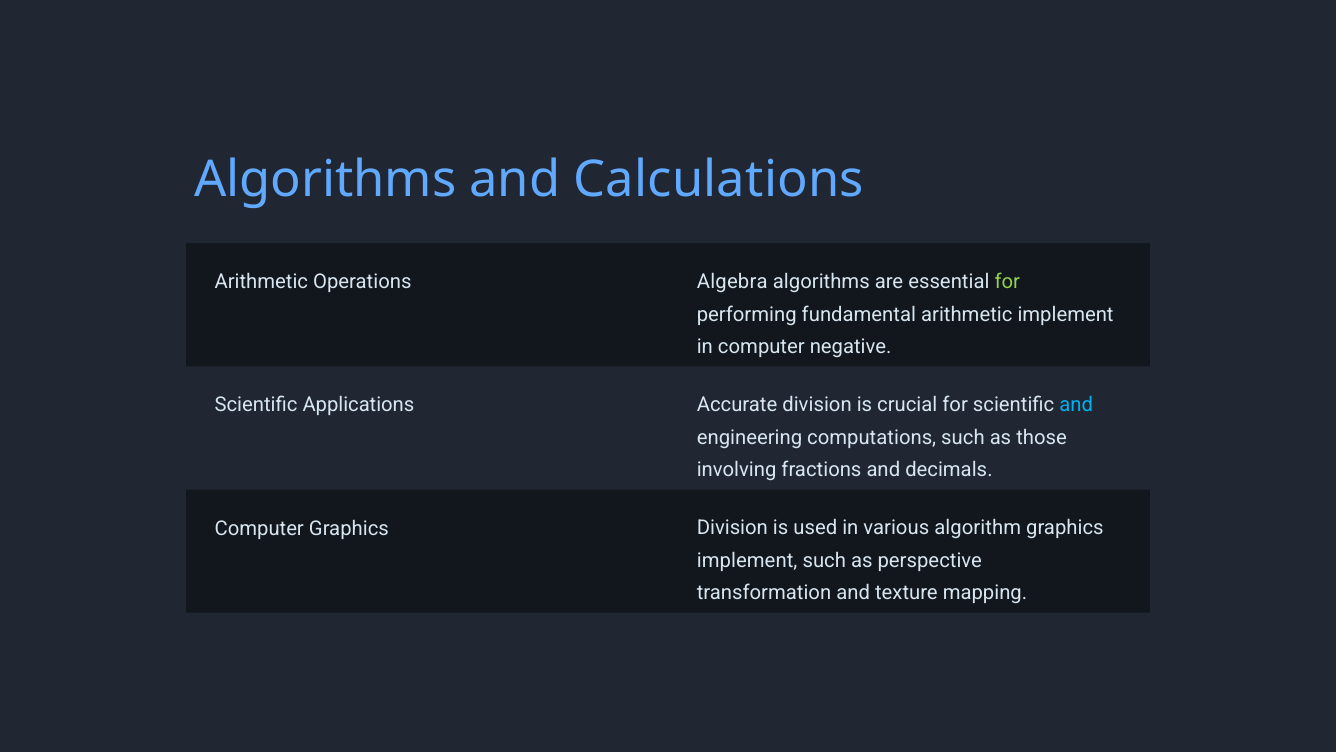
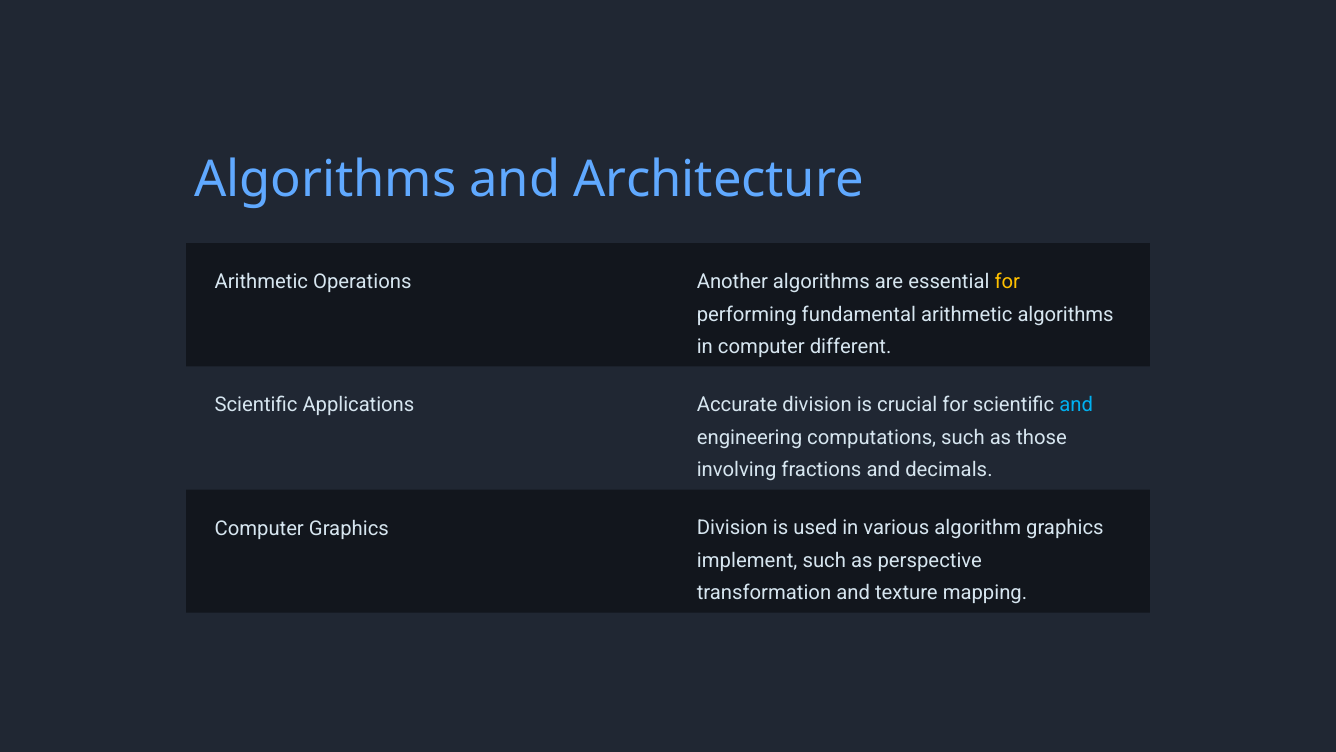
Calculations: Calculations -> Architecture (719, 180)
Algebra: Algebra -> Another (732, 282)
for colour: light green -> yellow (1007, 282)
arithmetic implement: implement -> algorithms (1066, 314)
negative: negative -> different (851, 347)
